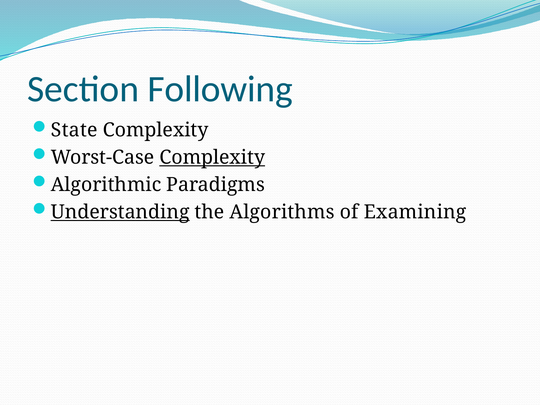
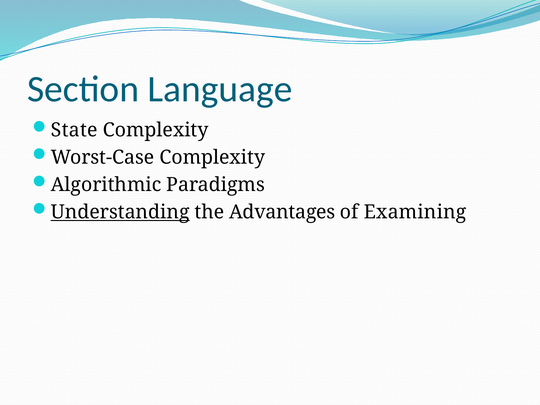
Following: Following -> Language (220, 89)
Complexity underline: present -> none (212, 157)
Algorithms: Algorithms -> Advantages (282, 212)
